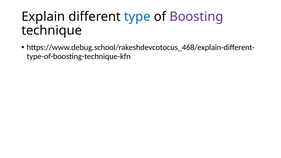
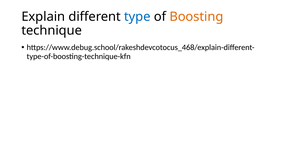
Boosting colour: purple -> orange (196, 17)
